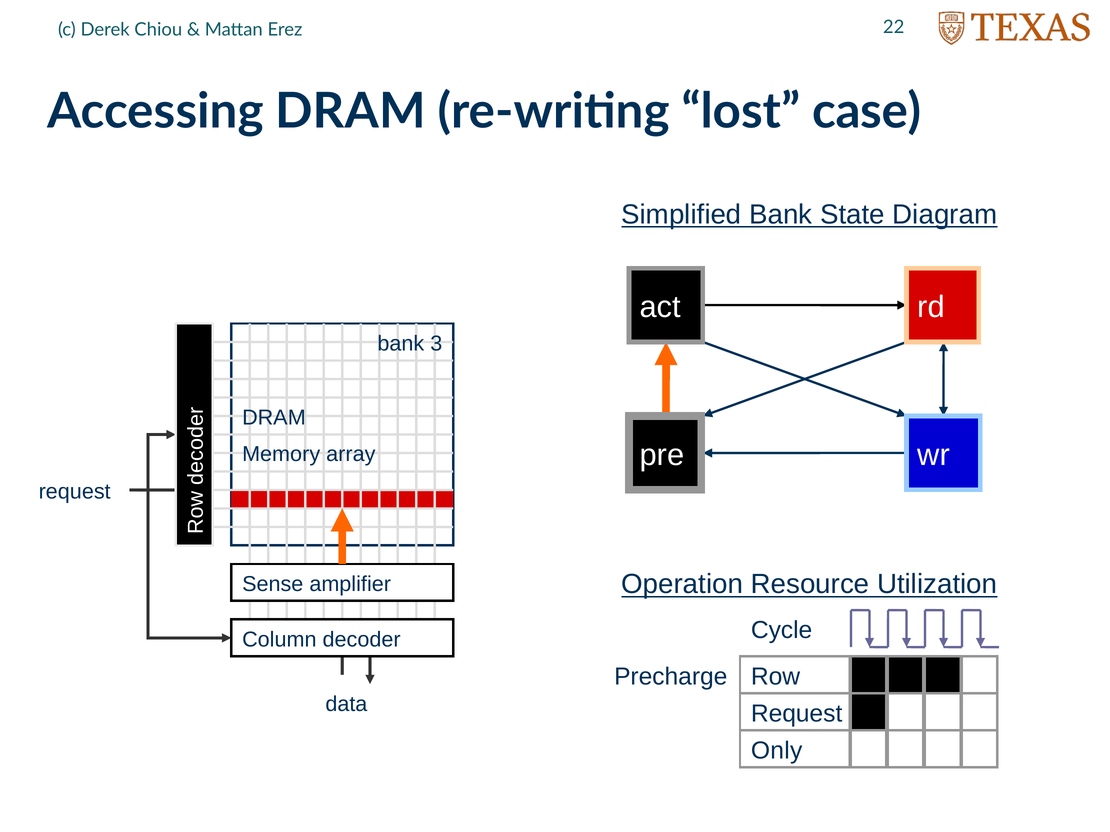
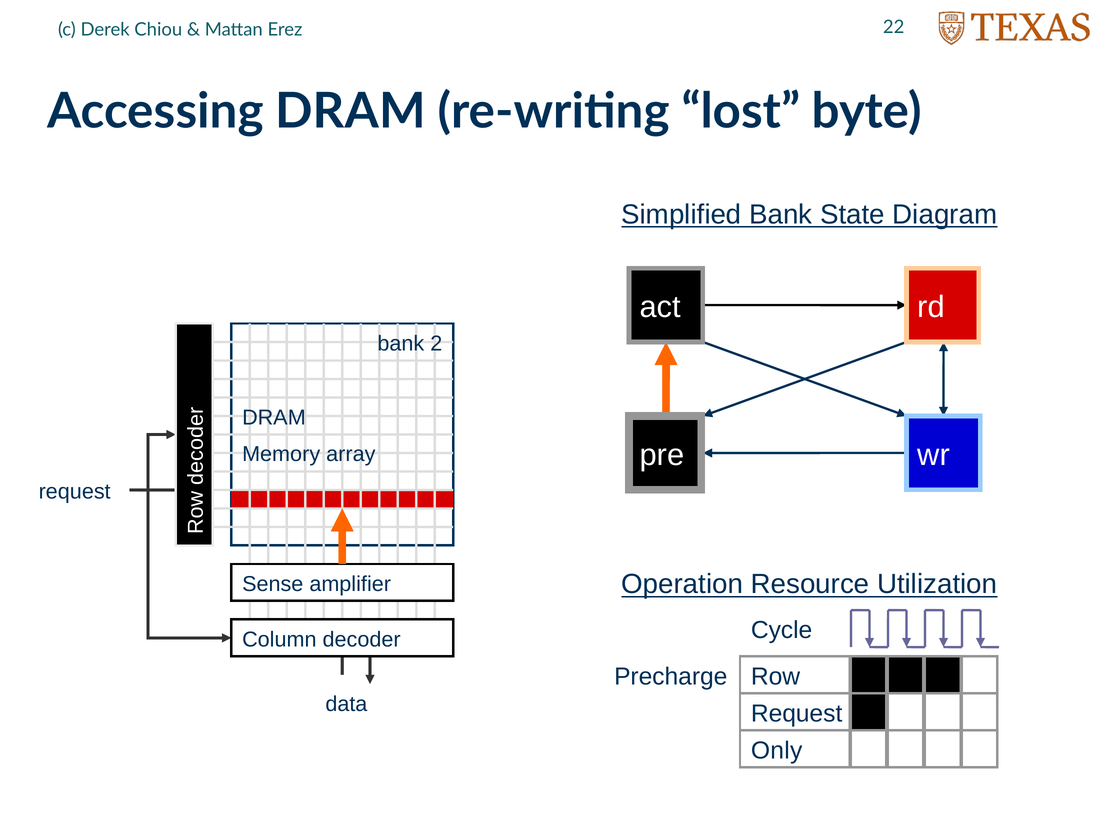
case: case -> byte (867, 111)
3: 3 -> 2 (436, 344)
